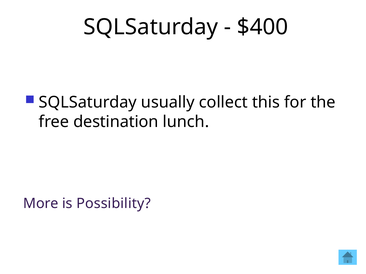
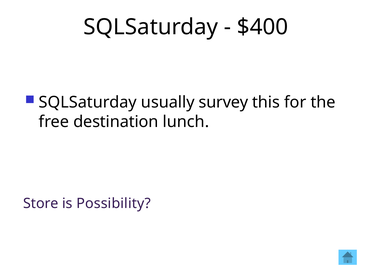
collect: collect -> survey (223, 102)
More: More -> Store (41, 204)
